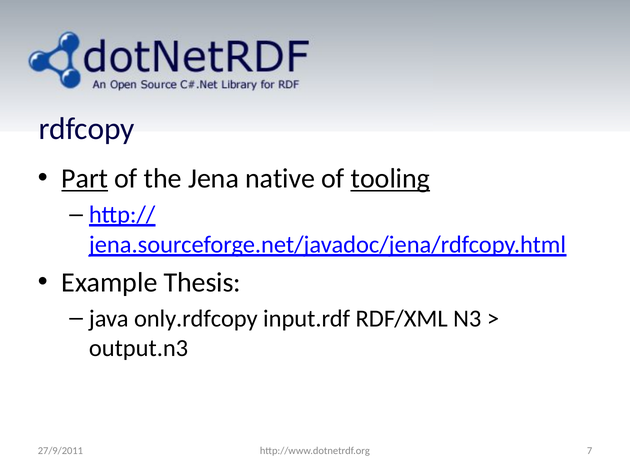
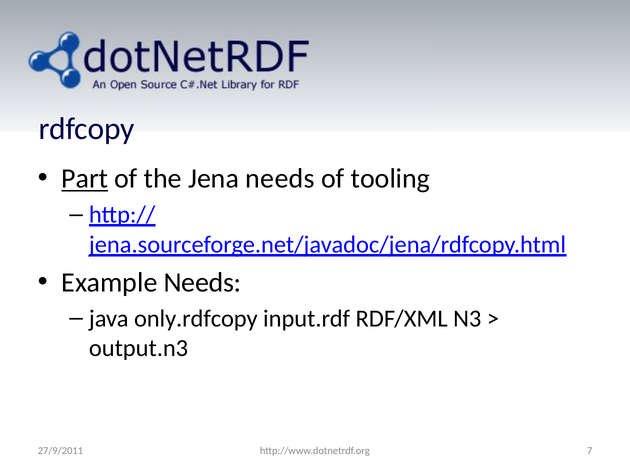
Jena native: native -> needs (280, 179)
tooling underline: present -> none (390, 179)
Example Thesis: Thesis -> Needs (202, 283)
